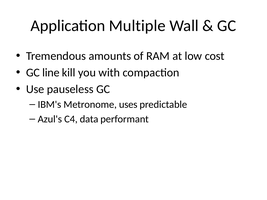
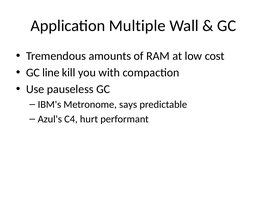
uses: uses -> says (128, 105)
data: data -> hurt (89, 119)
